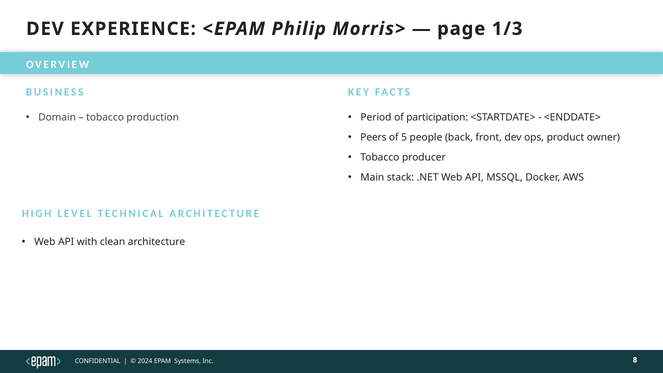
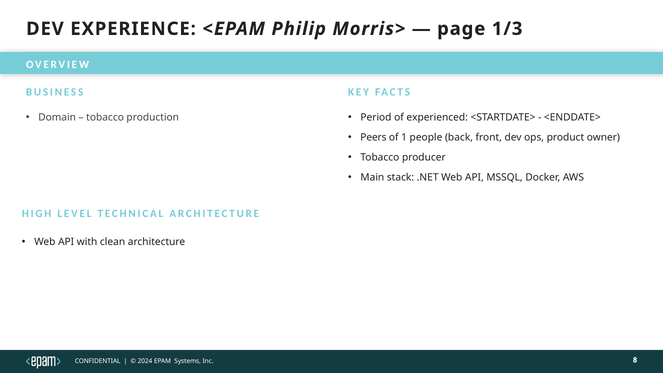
participation: participation -> experienced (437, 118)
5: 5 -> 1 (404, 137)
